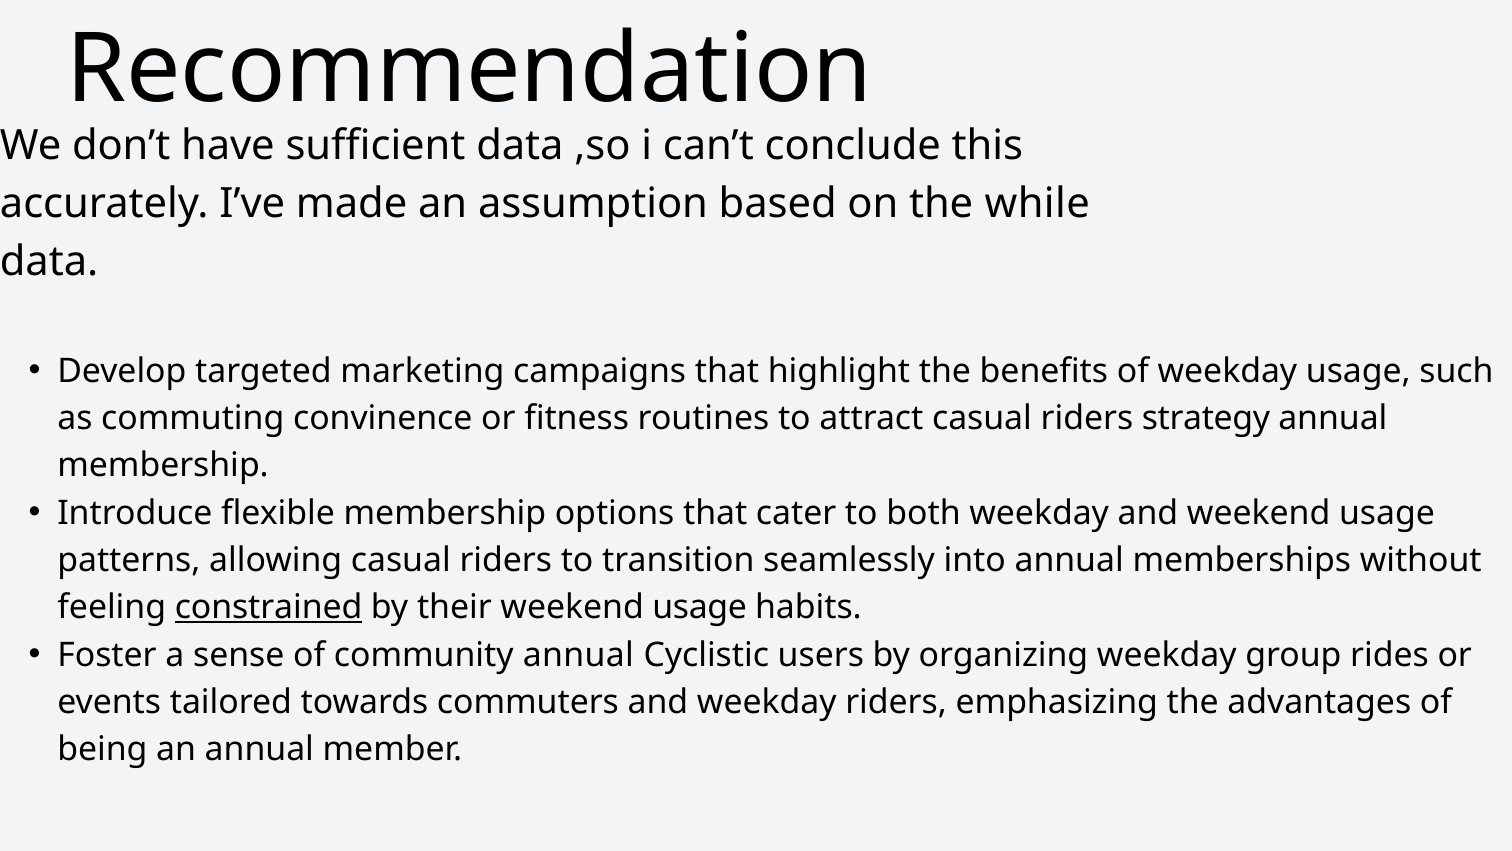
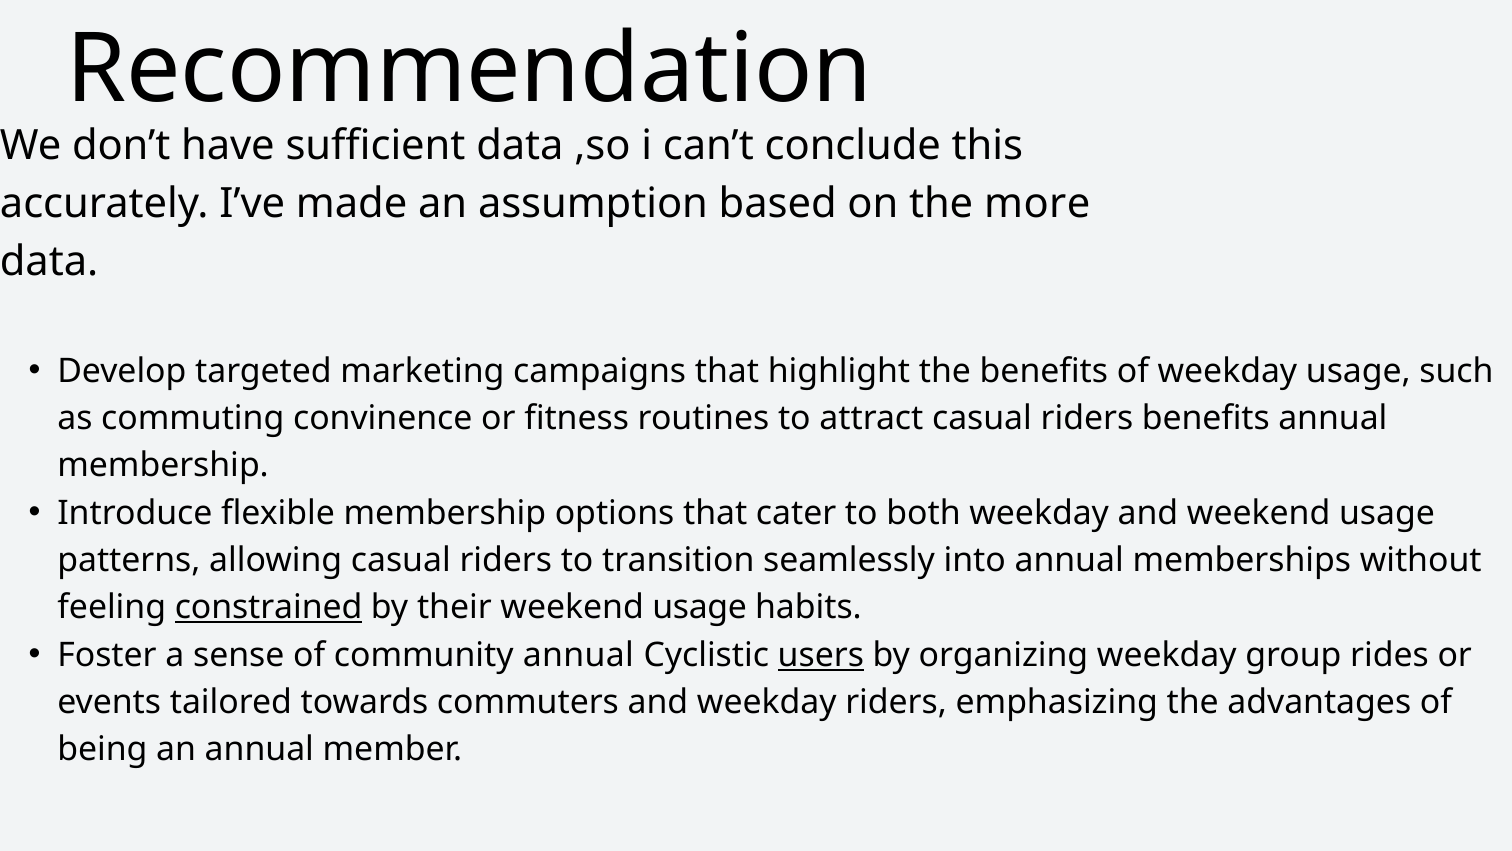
while: while -> more (1037, 203)
riders strategy: strategy -> benefits (1206, 418)
users underline: none -> present (821, 655)
